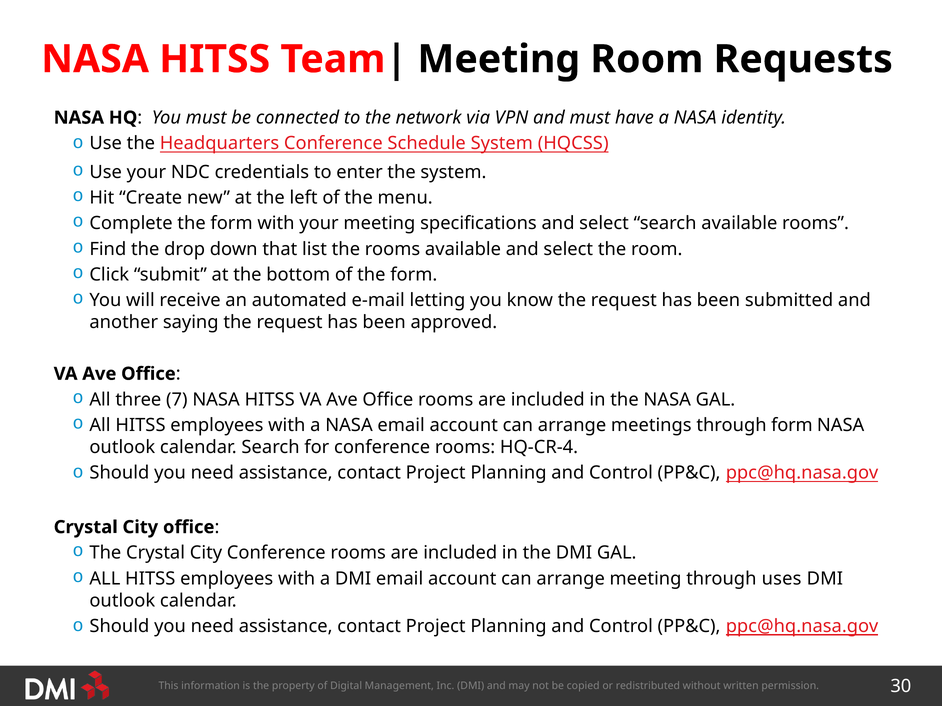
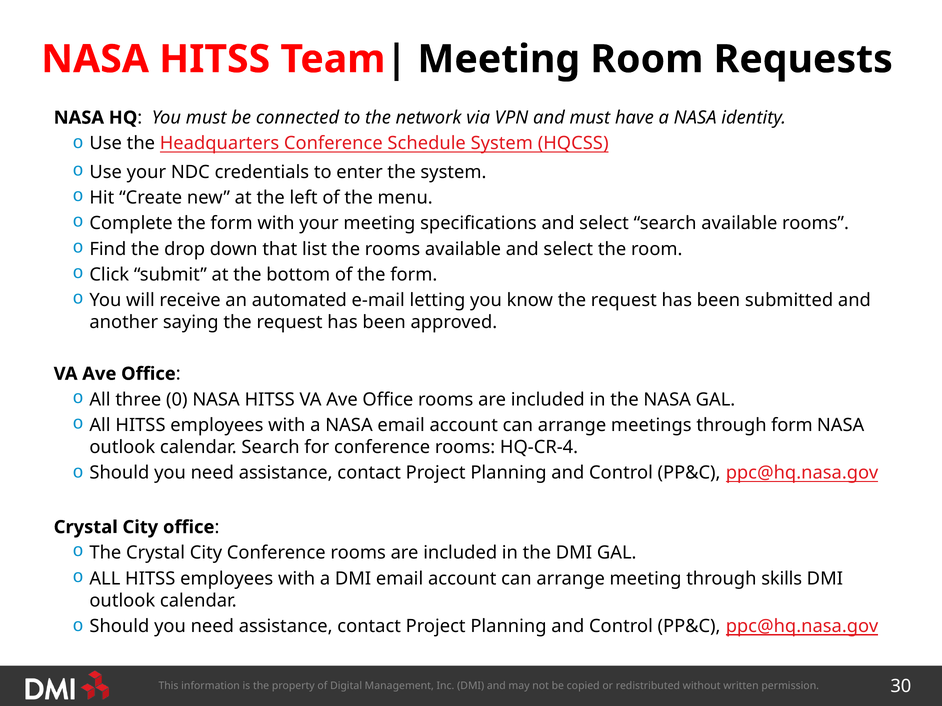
7: 7 -> 0 (177, 400)
uses: uses -> skills (782, 579)
